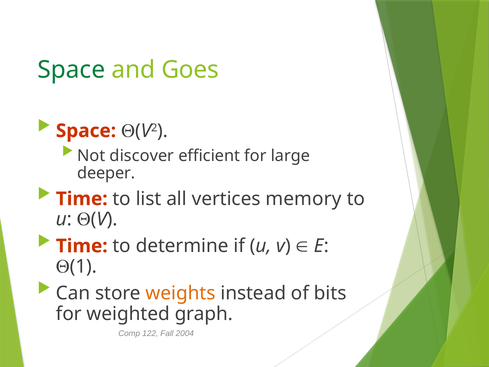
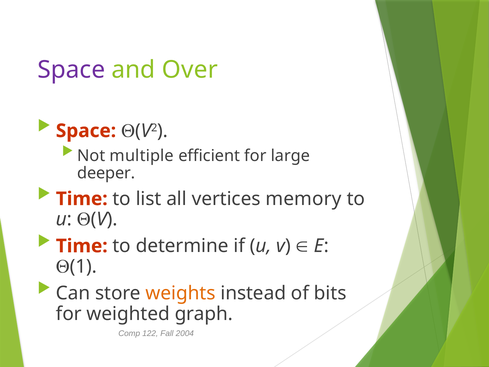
Space colour: green -> purple (71, 70)
Goes: Goes -> Over (190, 70)
discover: discover -> multiple (142, 156)
